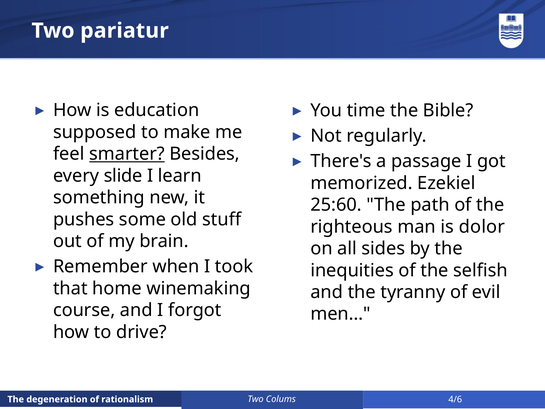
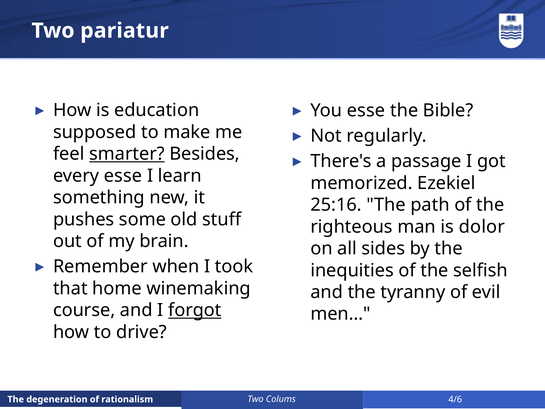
You time: time -> esse (366, 110)
every slide: slide -> esse (123, 176)
25:60: 25:60 -> 25:16 (336, 205)
forgot underline: none -> present (195, 310)
